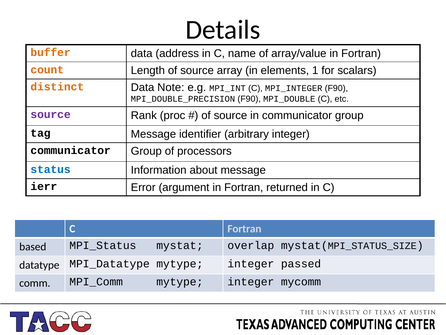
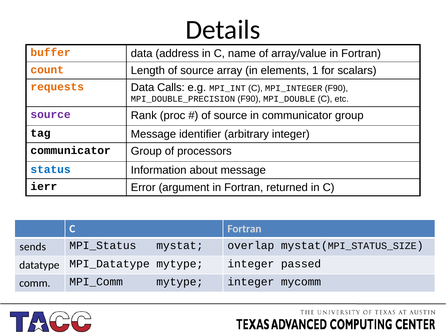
distinct: distinct -> requests (57, 87)
Note: Note -> Calls (171, 88)
based: based -> sends (33, 247)
